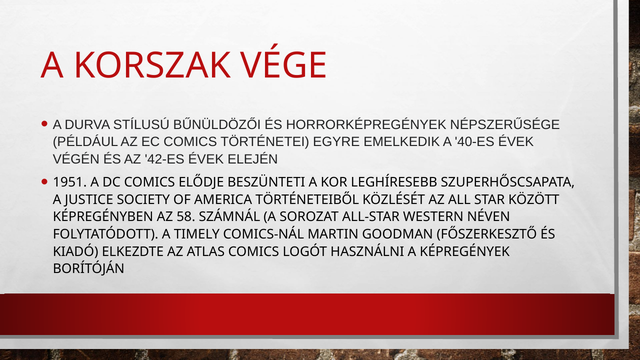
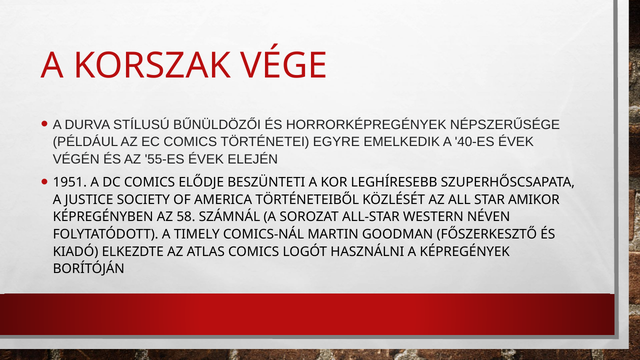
42-ES: 42-ES -> 55-ES (165, 159)
KÖZÖTT: KÖZÖTT -> AMIKOR (534, 200)
